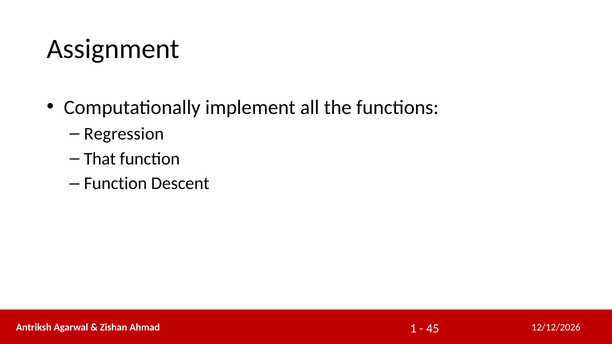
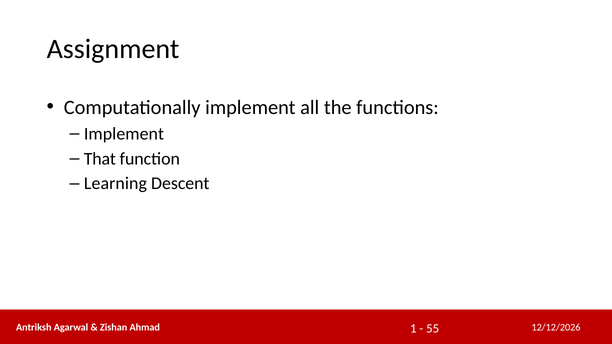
Regression: Regression -> Implement (124, 134)
Function: Function -> Learning (115, 184)
45: 45 -> 55 (433, 329)
